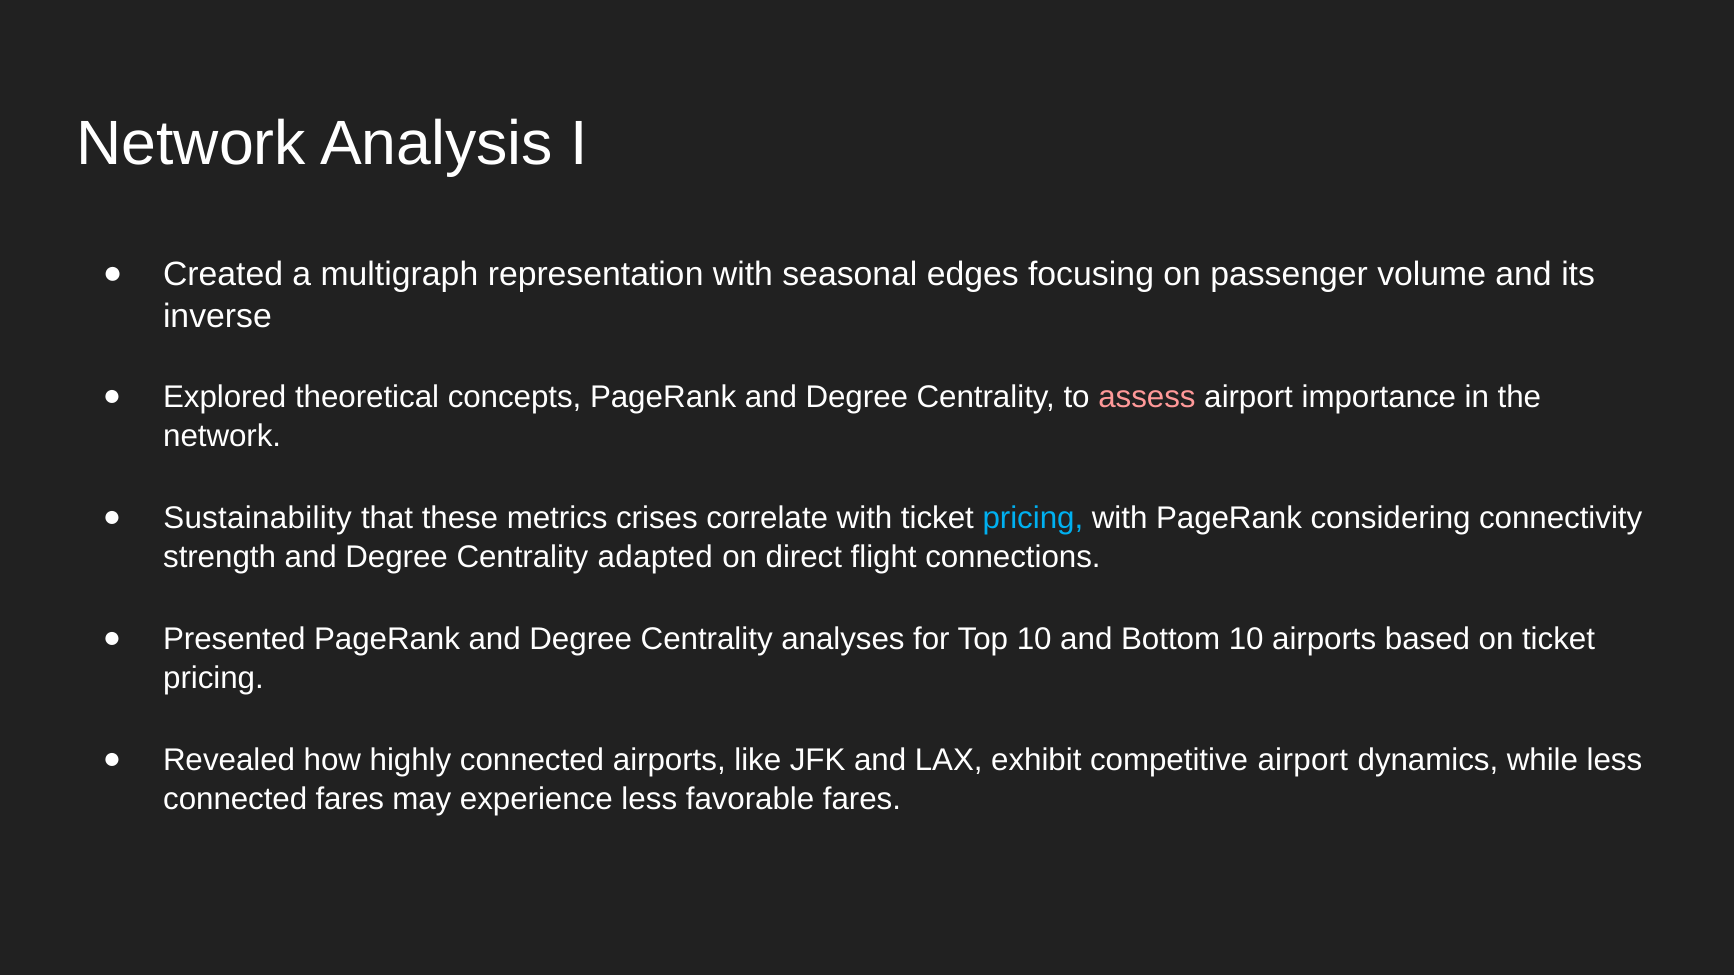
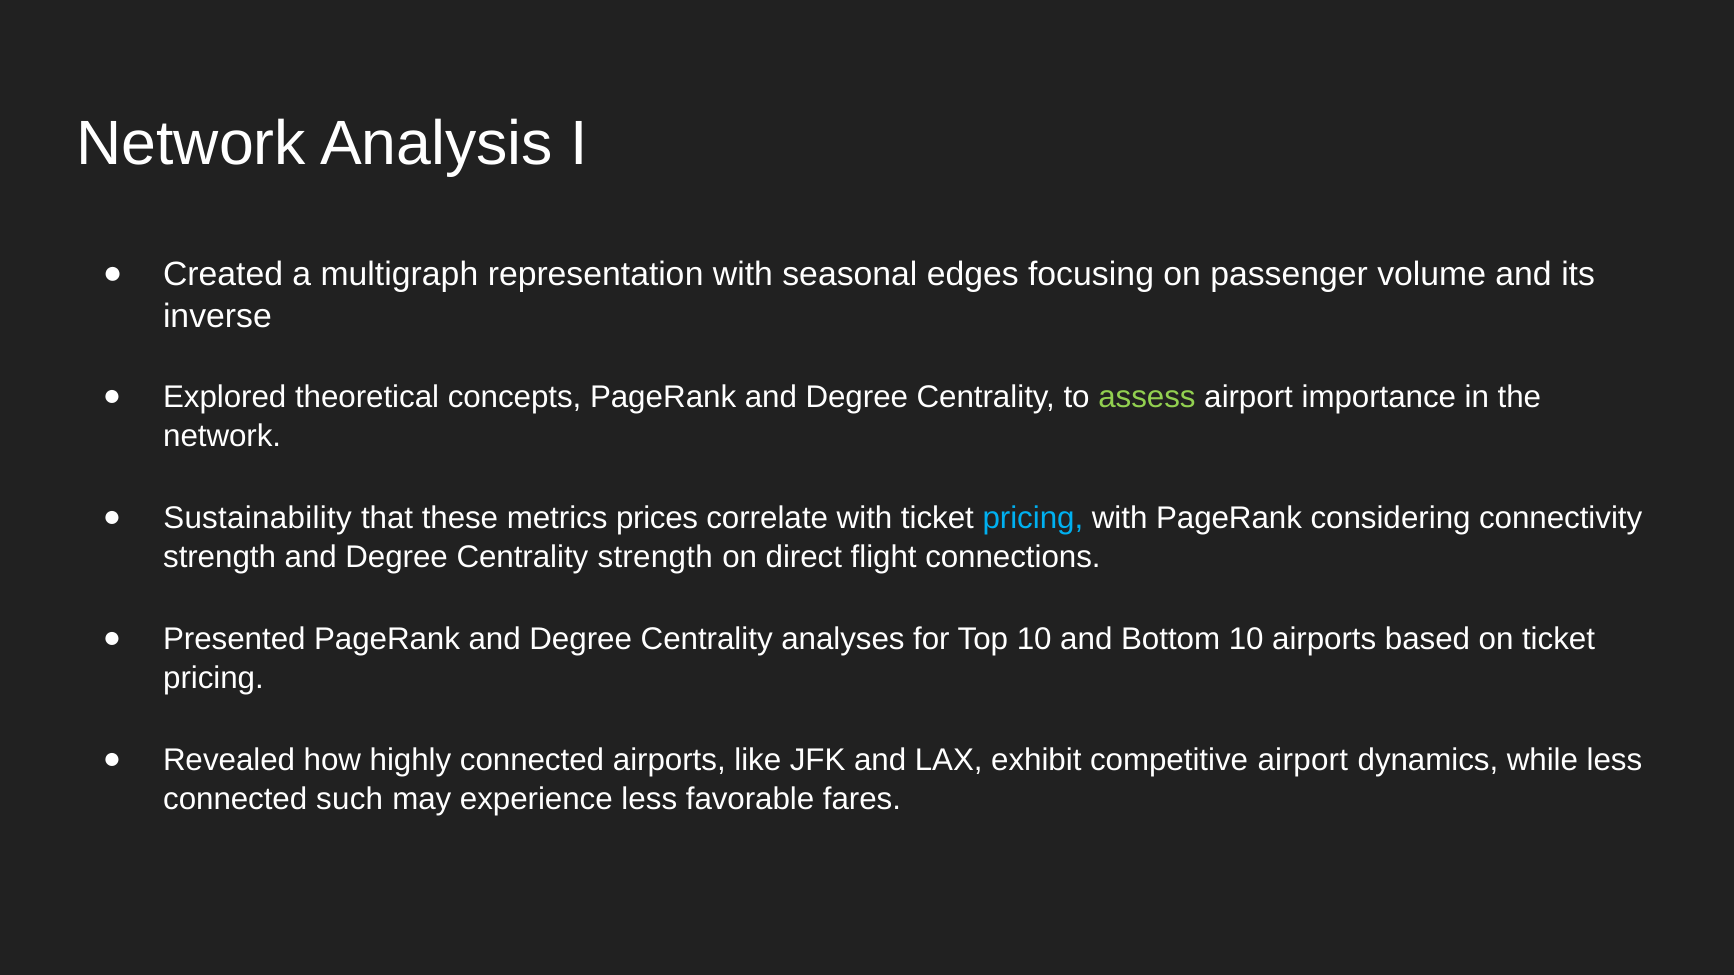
assess colour: pink -> light green (1147, 397)
crises: crises -> prices (657, 518)
Centrality adapted: adapted -> strength (655, 557)
connected fares: fares -> such (350, 799)
